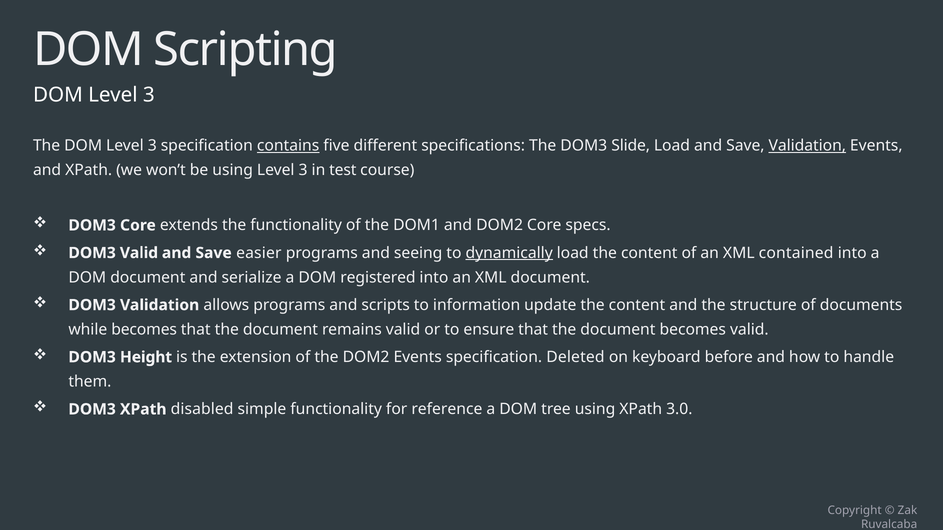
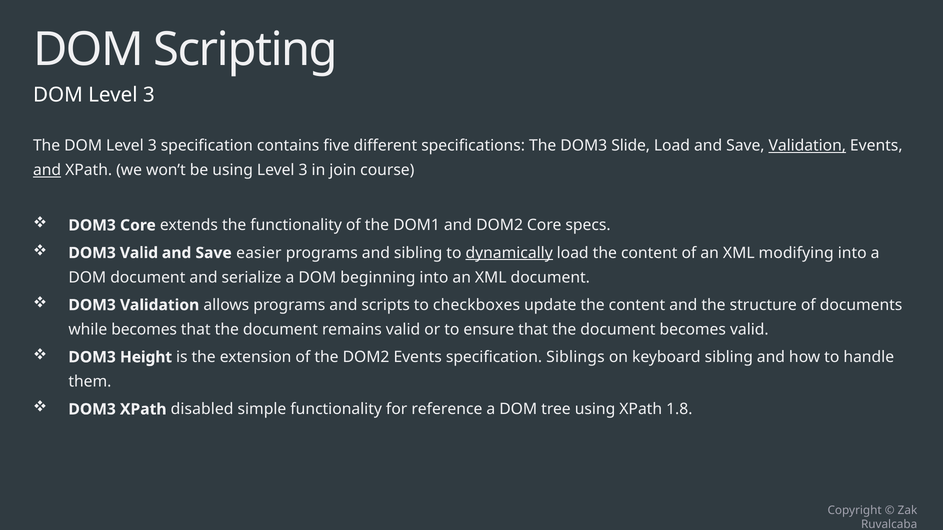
contains underline: present -> none (288, 146)
and underline: none -> present (47, 170)
test: test -> join (343, 170)
and seeing: seeing -> sibling (418, 253)
contained: contained -> modifying (796, 253)
registered: registered -> beginning (378, 278)
information: information -> checkboxes (477, 305)
Deleted: Deleted -> Siblings (575, 357)
keyboard before: before -> sibling (729, 357)
3.0: 3.0 -> 1.8 (679, 410)
